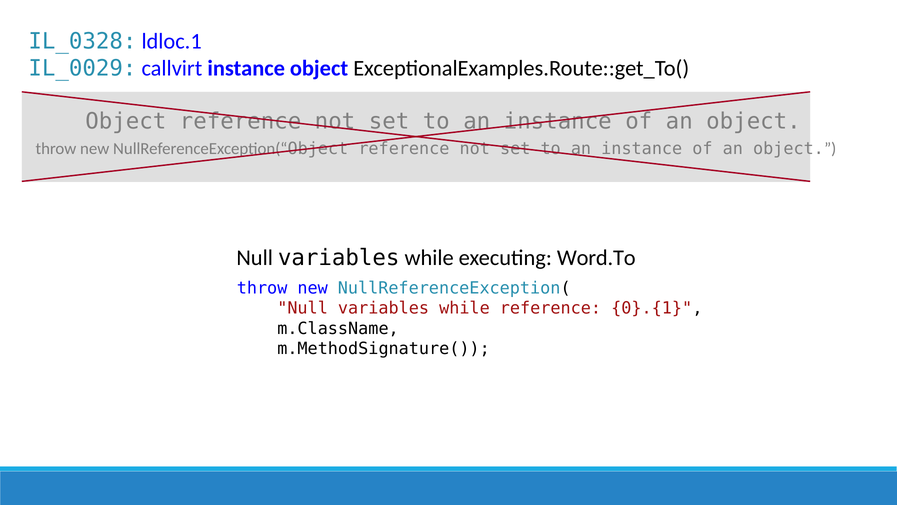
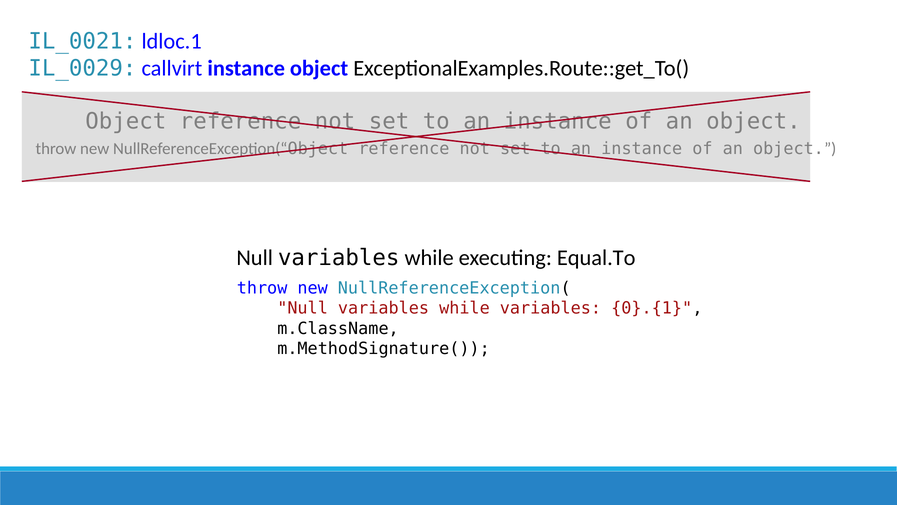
IL_0328: IL_0328 -> IL_0021 (82, 42)
Word.To: Word.To -> Equal.To (596, 258)
while reference: reference -> variables (550, 308)
